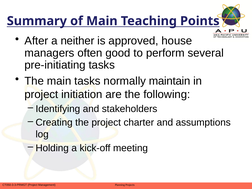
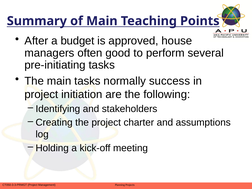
neither: neither -> budget (78, 41)
maintain: maintain -> success (170, 81)
